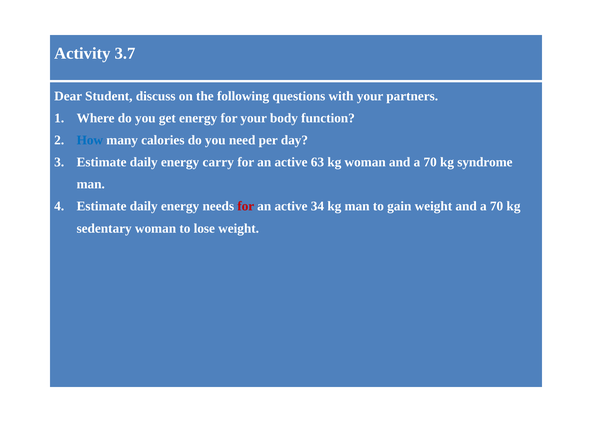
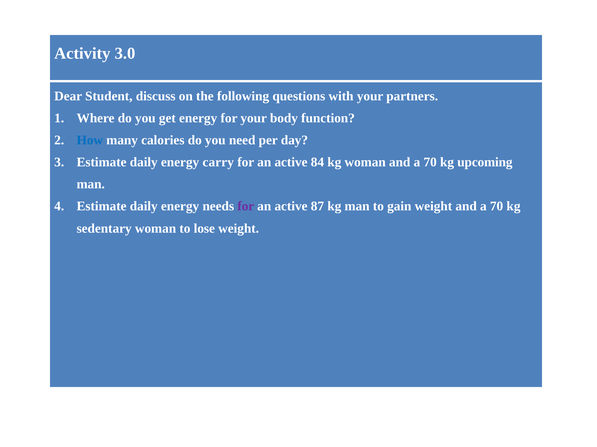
3.7: 3.7 -> 3.0 (125, 53)
63: 63 -> 84 (317, 162)
syndrome: syndrome -> upcoming (485, 162)
for colour: red -> purple (246, 207)
34: 34 -> 87 (317, 207)
